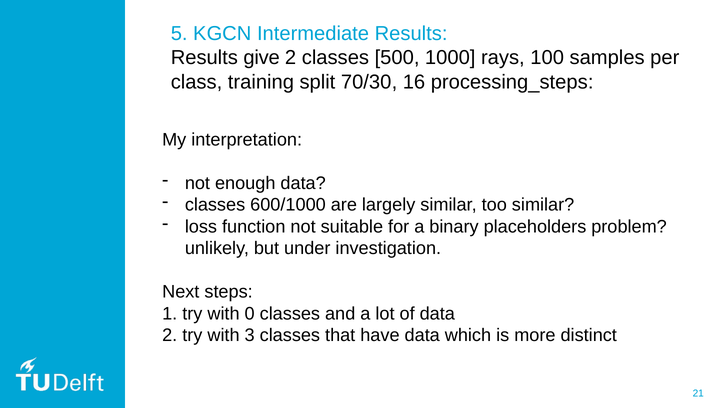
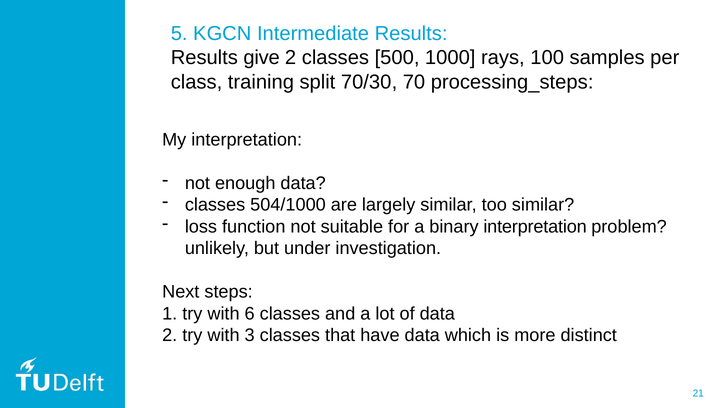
16: 16 -> 70 (414, 82)
600/1000: 600/1000 -> 504/1000 (288, 205)
binary placeholders: placeholders -> interpretation (535, 227)
0: 0 -> 6 (250, 314)
